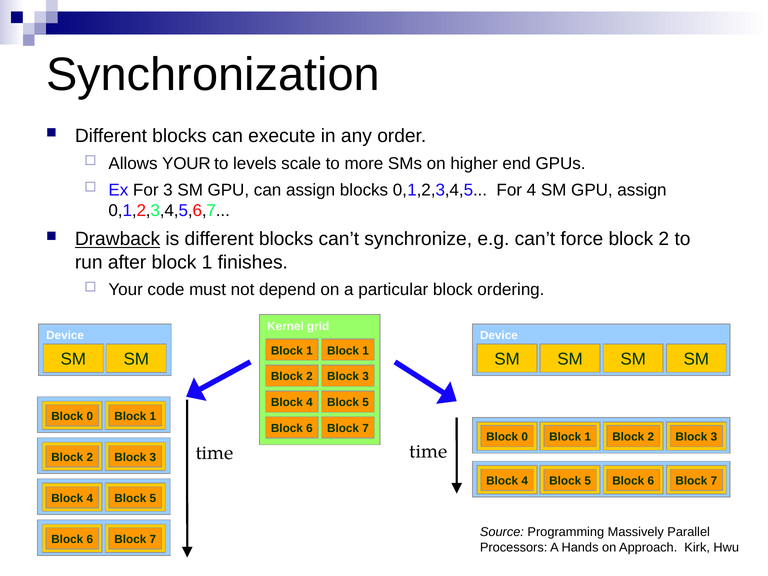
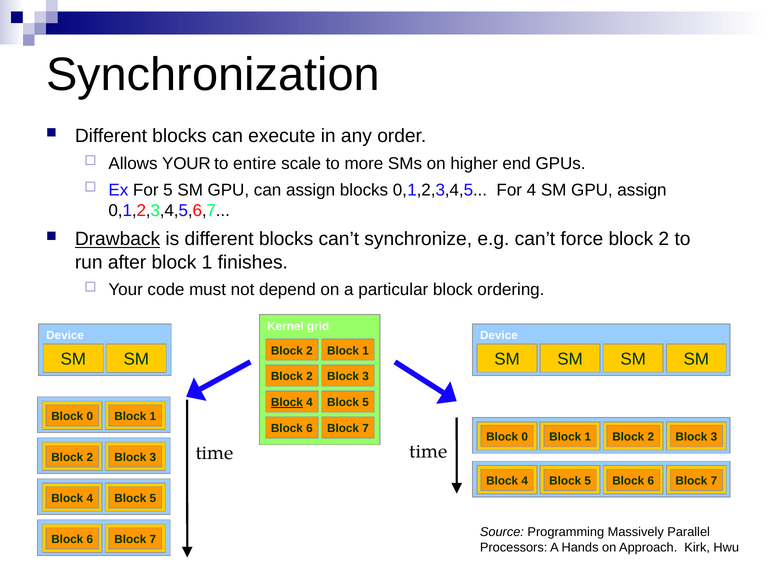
levels: levels -> entire (255, 163)
For 3: 3 -> 5 (168, 190)
1: 1 -> 2 (309, 351)
Block underline: none -> present (287, 403)
